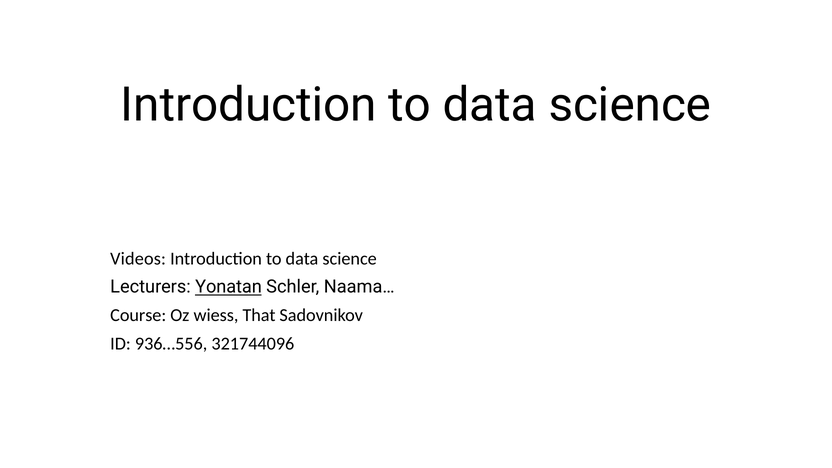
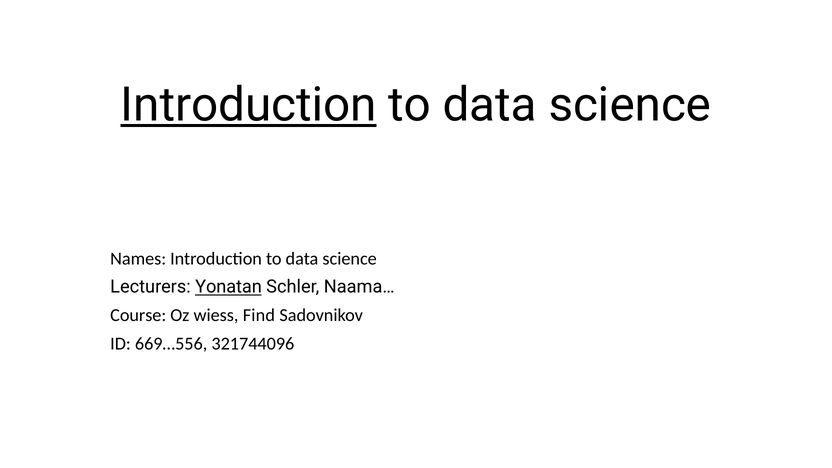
Introduction underline: none -> present (249, 105)
Videos: Videos -> Names (138, 259)
That: That -> Find (259, 315)
936…556: 936…556 -> 669…556 (171, 344)
